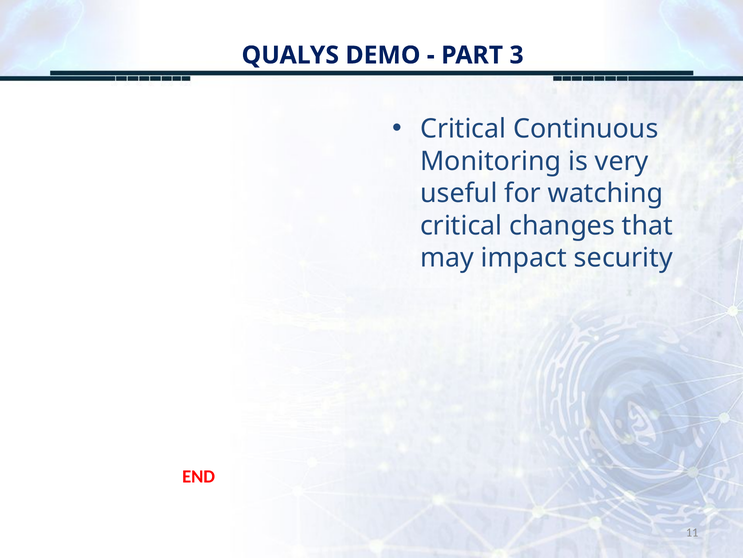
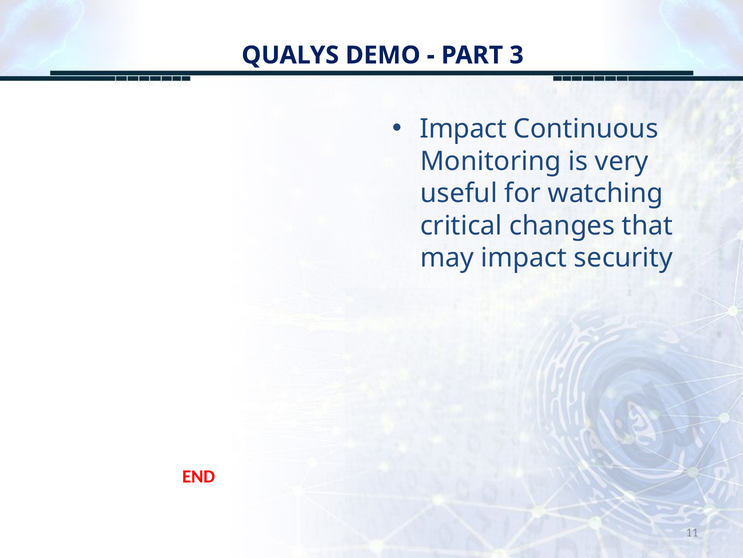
Critical: Critical -> Impact (463, 129)
